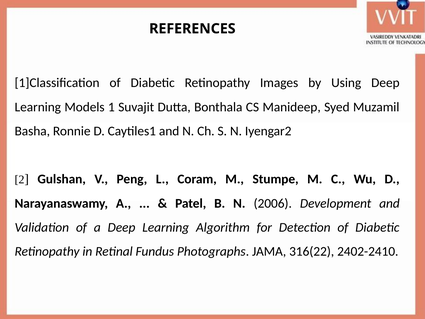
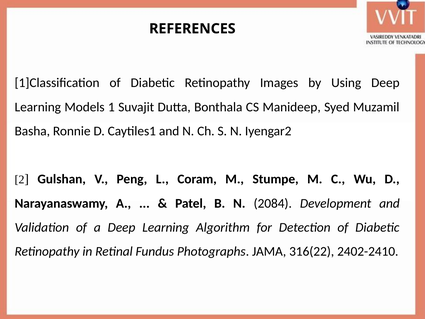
2006: 2006 -> 2084 (273, 203)
